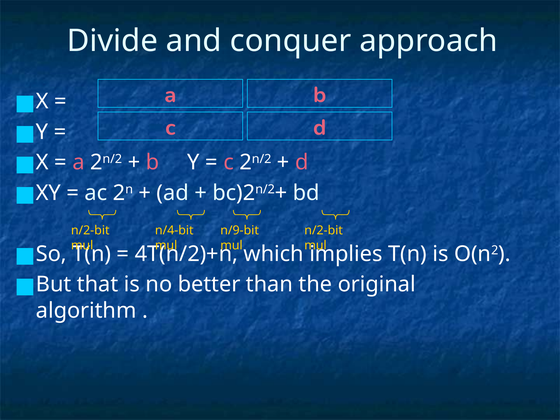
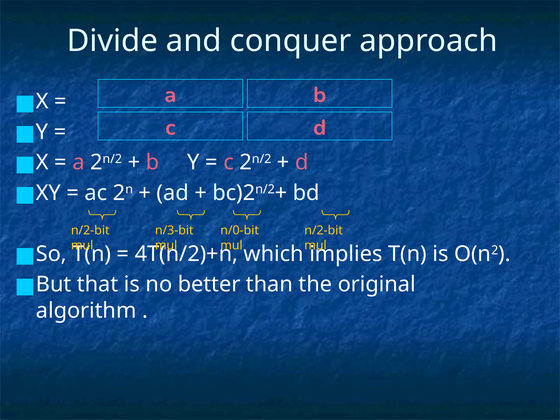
n/4-bit: n/4-bit -> n/3-bit (174, 230)
n/9-bit: n/9-bit -> n/0-bit (240, 230)
